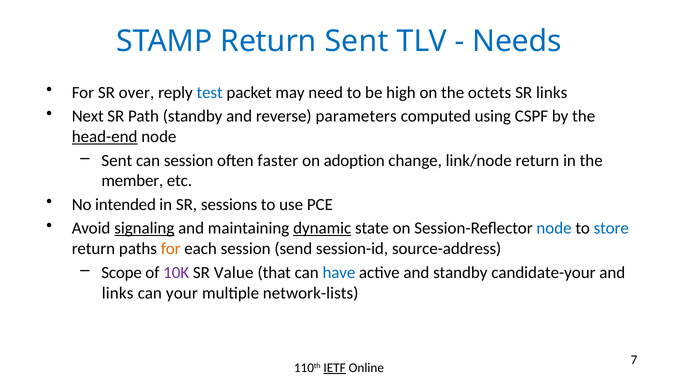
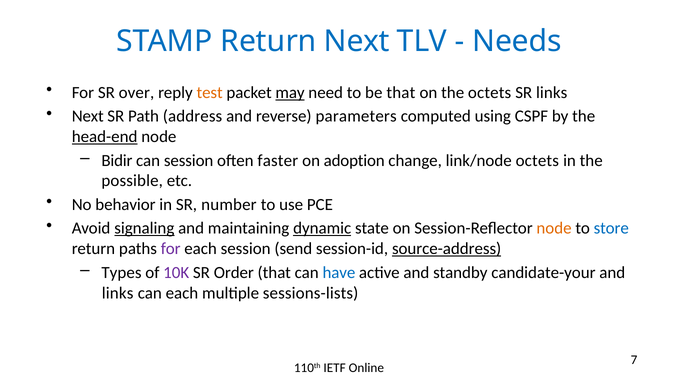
Return Sent: Sent -> Next (357, 41)
test colour: blue -> orange (210, 92)
may underline: none -> present (290, 92)
be high: high -> that (401, 92)
Path standby: standby -> address (193, 116)
Sent: Sent -> Bidir (117, 160)
link/node return: return -> octets (537, 160)
member: member -> possible (132, 181)
intended: intended -> behavior (125, 204)
sessions: sessions -> number (229, 204)
node colour: blue -> orange (554, 228)
for colour: orange -> purple (171, 248)
source-address underline: none -> present (447, 248)
Scope: Scope -> Types (121, 272)
Value: Value -> Order (234, 272)
can your: your -> each (182, 292)
network-lists: network-lists -> sessions-lists (311, 292)
IETF underline: present -> none (335, 367)
